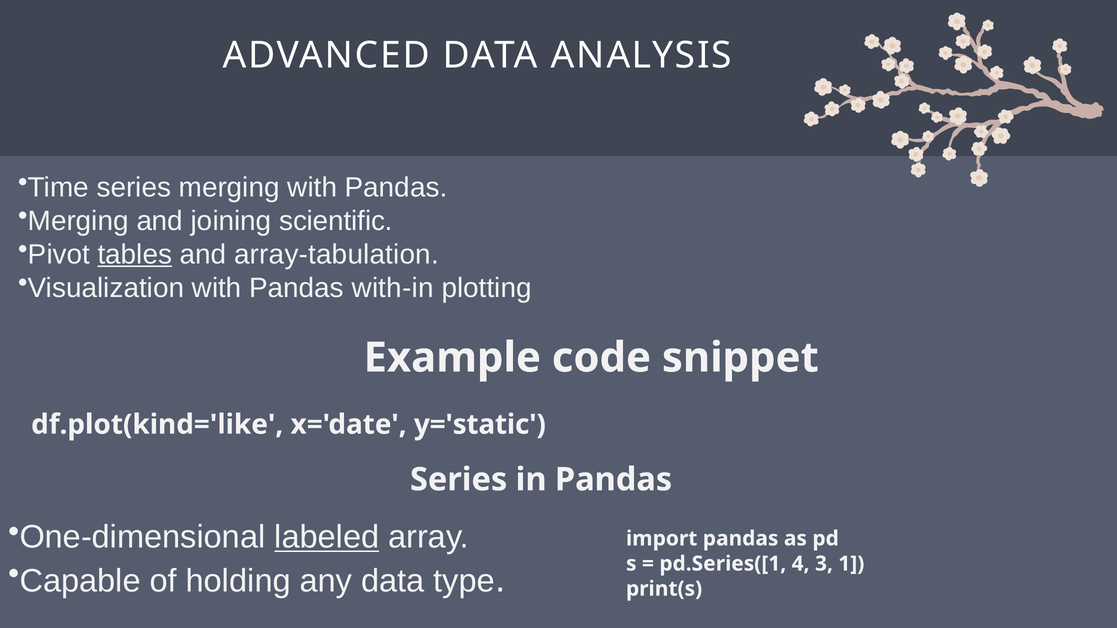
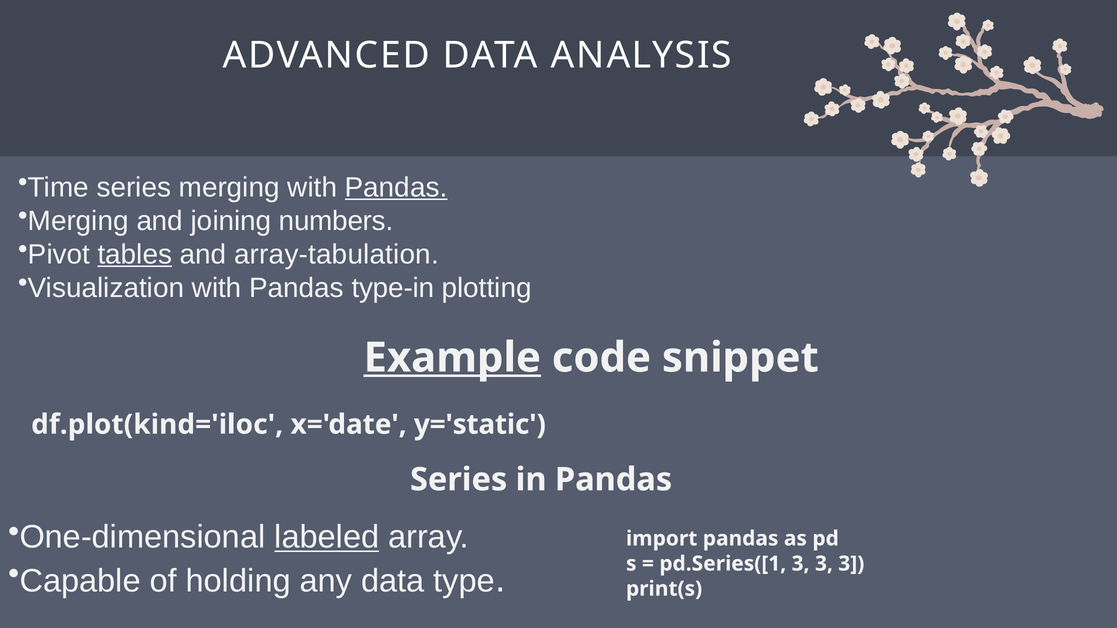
Pandas underline: none -> present (396, 187)
scientific: scientific -> numbers (336, 221)
with-in: with-in -> type-in (393, 288)
Example underline: none -> present (452, 358)
df.plot(kind='like: df.plot(kind='like -> df.plot(kind='iloc (157, 425)
pd.Series([1 4: 4 -> 3 (801, 564)
1: 1 -> 3 (851, 564)
